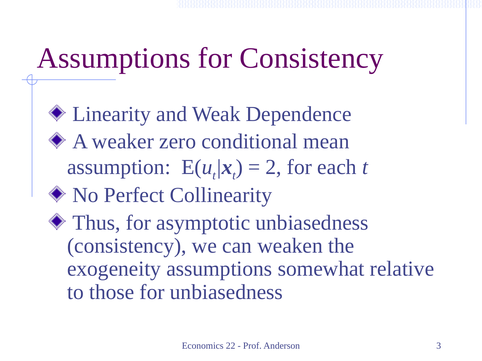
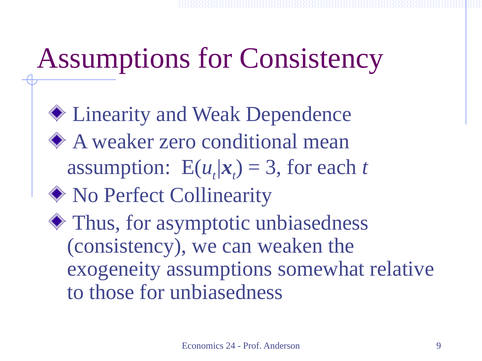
2: 2 -> 3 (274, 167)
22: 22 -> 24 (231, 346)
3: 3 -> 9 (439, 346)
